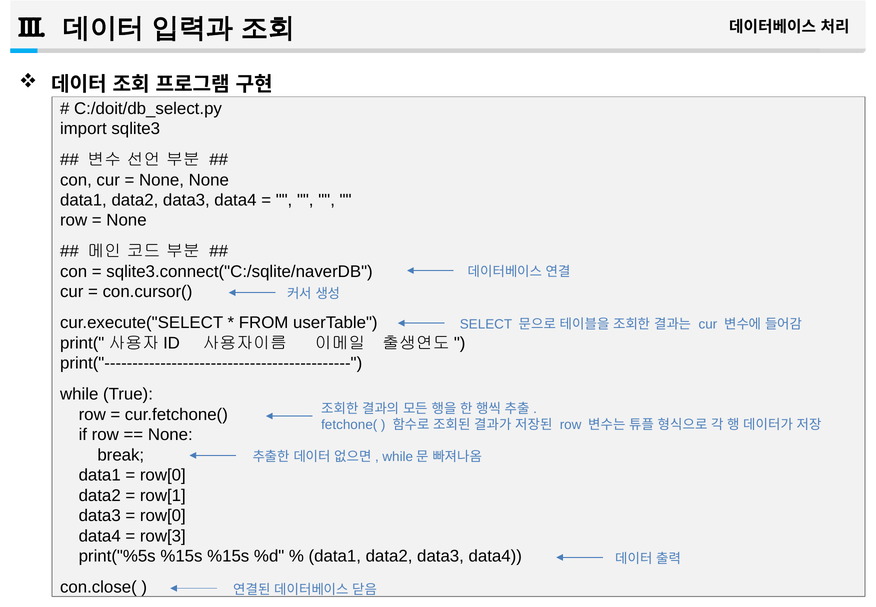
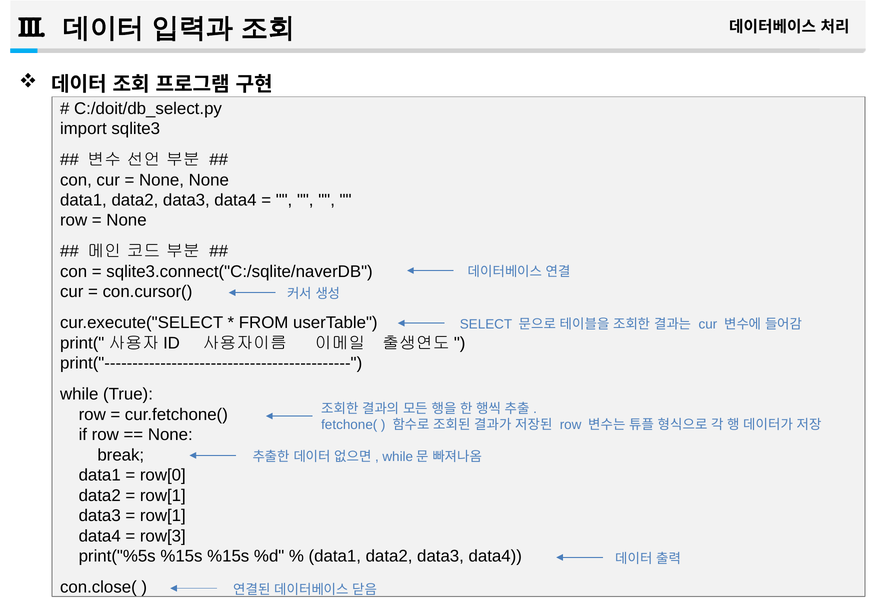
row[0: row[0 -> row[1 (163, 516)
